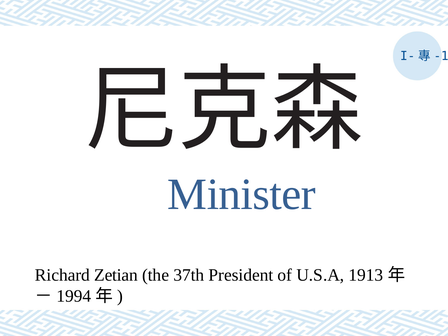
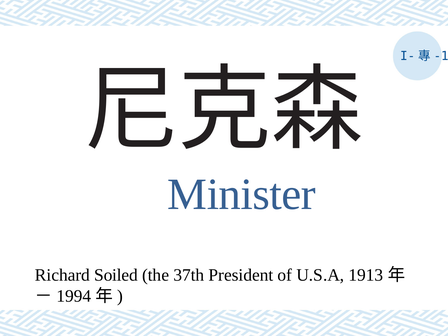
Zetian: Zetian -> Soiled (116, 275)
